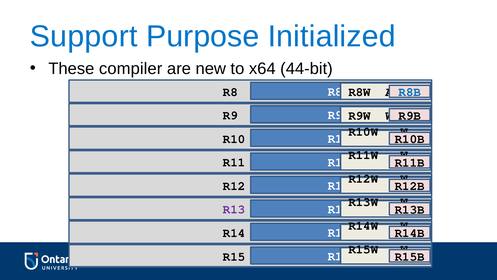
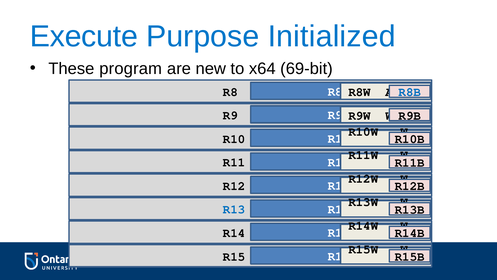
Support: Support -> Execute (84, 37)
compiler: compiler -> program (131, 69)
44-bit: 44-bit -> 69-bit (306, 69)
R13 colour: purple -> blue (234, 209)
